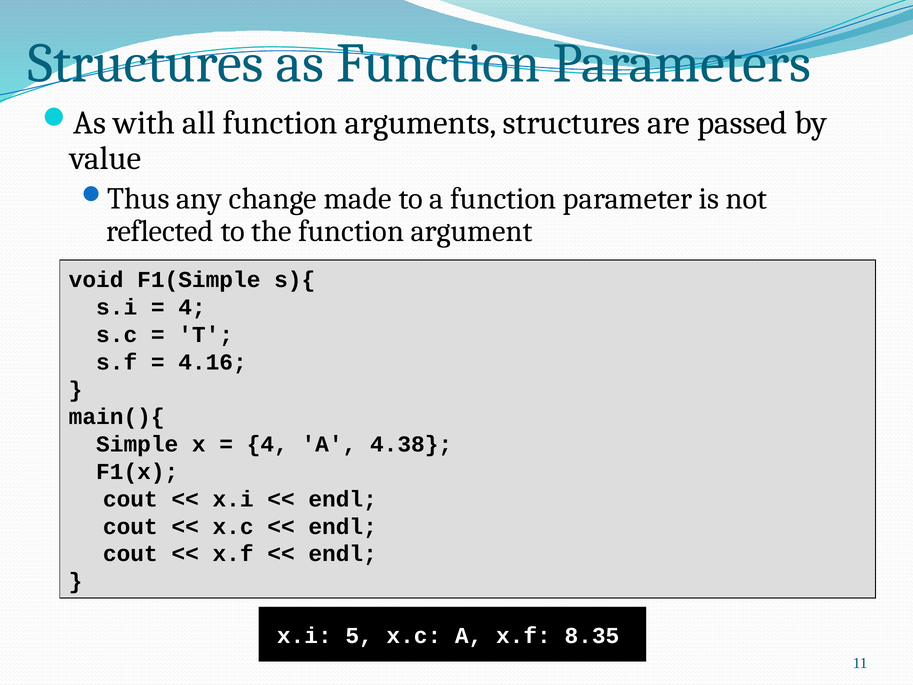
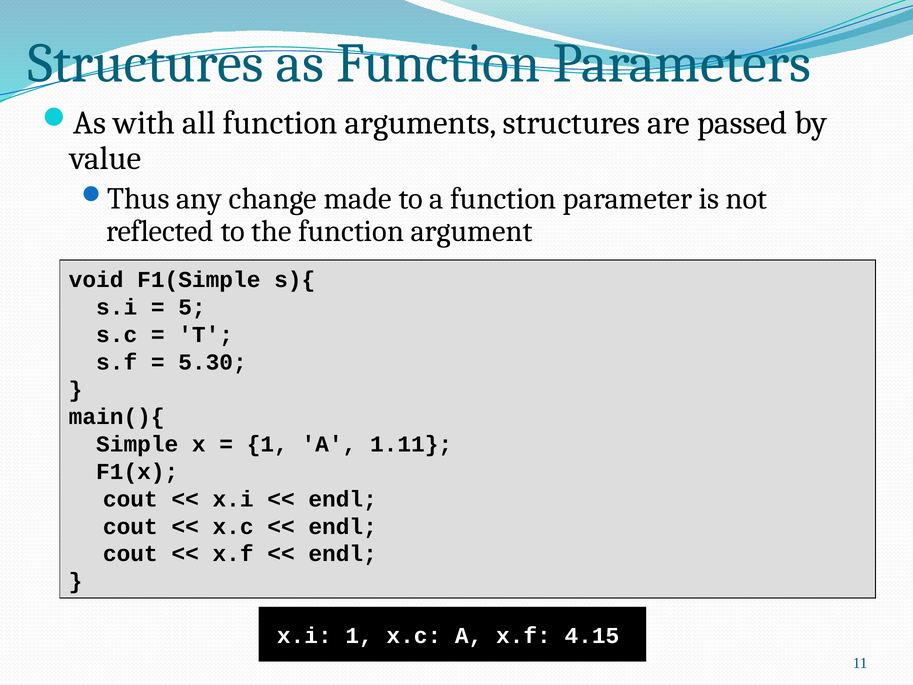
4: 4 -> 5 (192, 307)
4.16: 4.16 -> 5.30 (213, 362)
4: 4 -> 1 (267, 444)
4.38: 4.38 -> 1.11 (411, 444)
x.i 5: 5 -> 1 (359, 636)
8.35: 8.35 -> 4.15 (592, 636)
